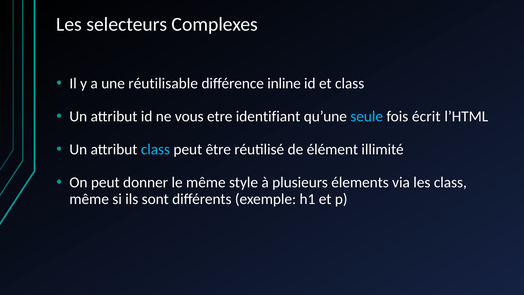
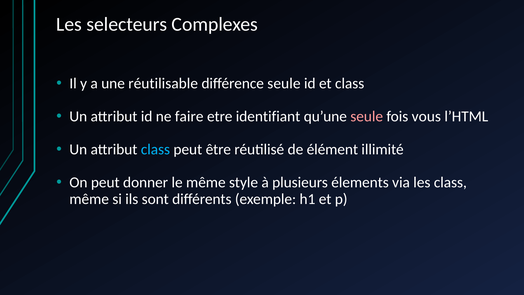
différence inline: inline -> seule (284, 83)
vous: vous -> faire (189, 116)
seule colour: light blue -> pink (367, 116)
écrit: écrit -> vous (426, 116)
